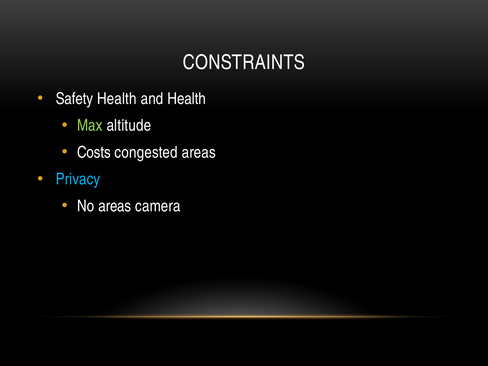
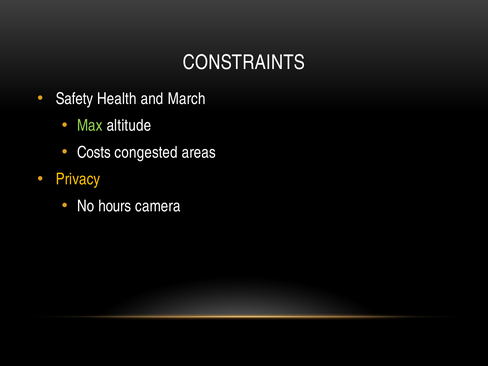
and Health: Health -> March (187, 99)
Privacy colour: light blue -> yellow (78, 179)
No areas: areas -> hours (115, 206)
